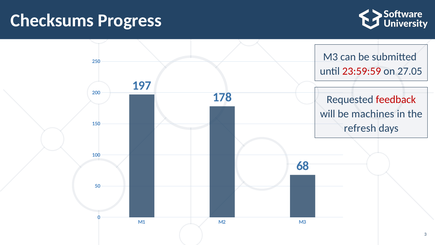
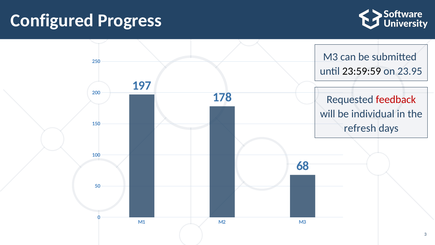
Checksums: Checksums -> Configured (52, 21)
23:59:59 colour: red -> black (362, 71)
27.05: 27.05 -> 23.95 (410, 71)
machines: machines -> individual (373, 114)
